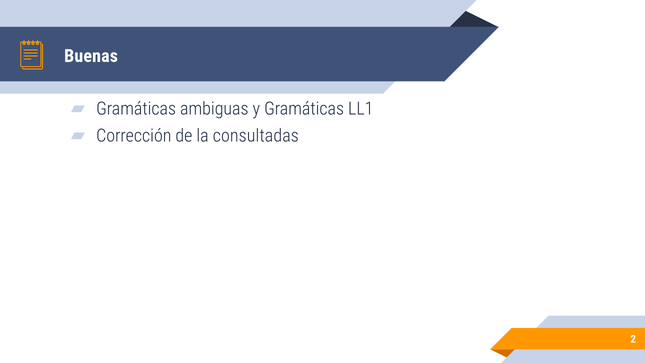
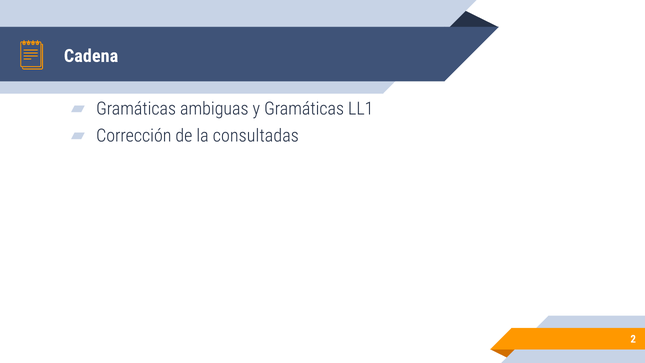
Buenas: Buenas -> Cadena (91, 56)
